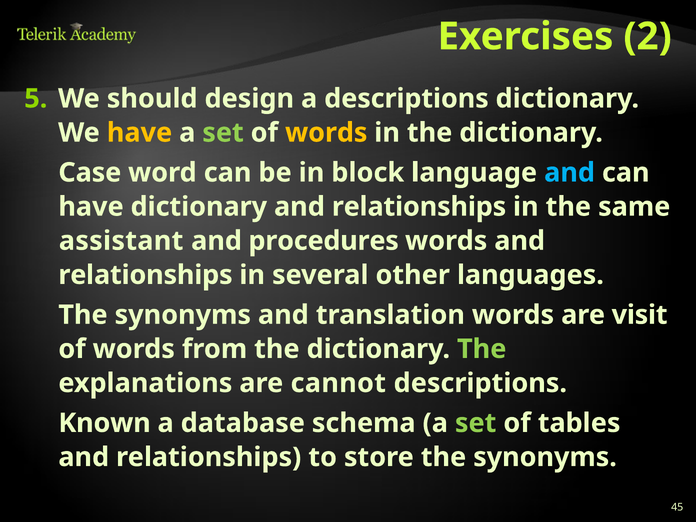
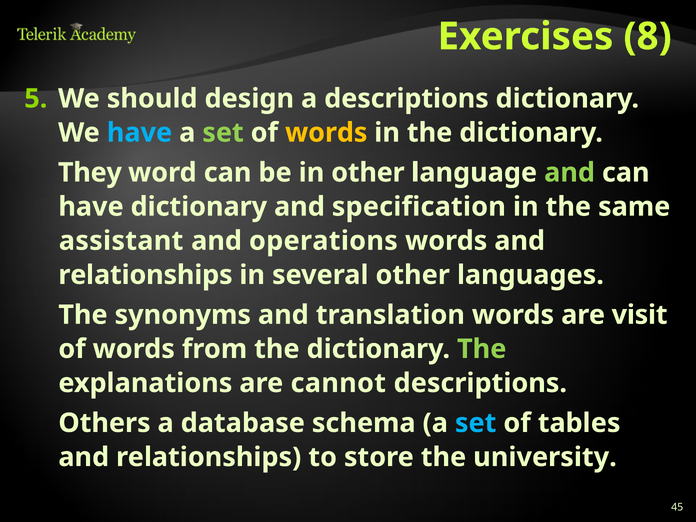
2: 2 -> 8 (648, 37)
have colour: yellow -> light blue (139, 133)
Case: Case -> They (90, 173)
in block: block -> other (368, 173)
and colour: light blue -> light green (570, 173)
relationships: relationships -> specification (419, 207)
procedures: procedures -> operations (323, 241)
Known: Known -> Others (104, 423)
set colour: light green -> light blue (476, 423)
store the synonyms: synonyms -> university (545, 457)
